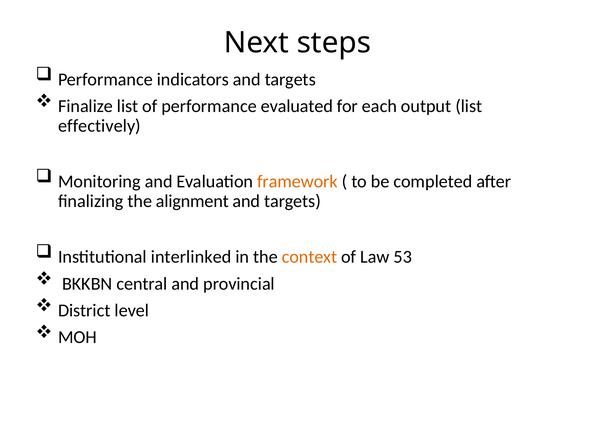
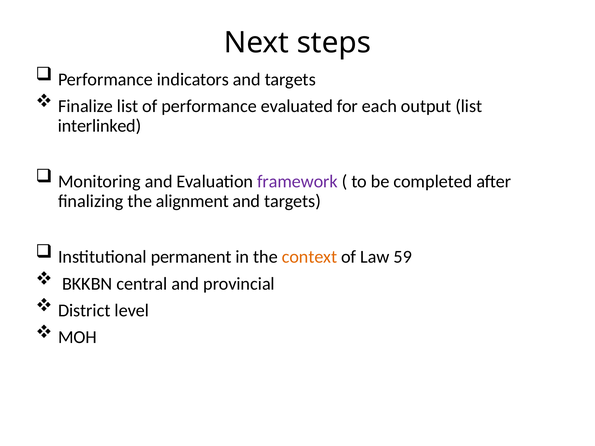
effectively: effectively -> interlinked (100, 126)
framework colour: orange -> purple (297, 182)
interlinked: interlinked -> permanent (191, 257)
53: 53 -> 59 (403, 257)
